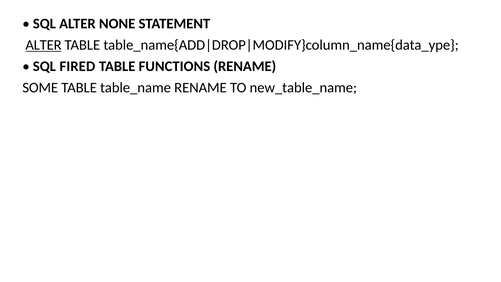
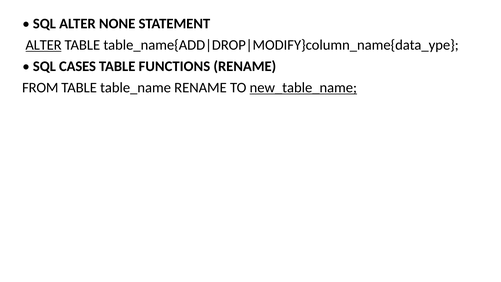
FIRED: FIRED -> CASES (78, 66)
SOME: SOME -> FROM (40, 88)
new_table_name underline: none -> present (303, 88)
